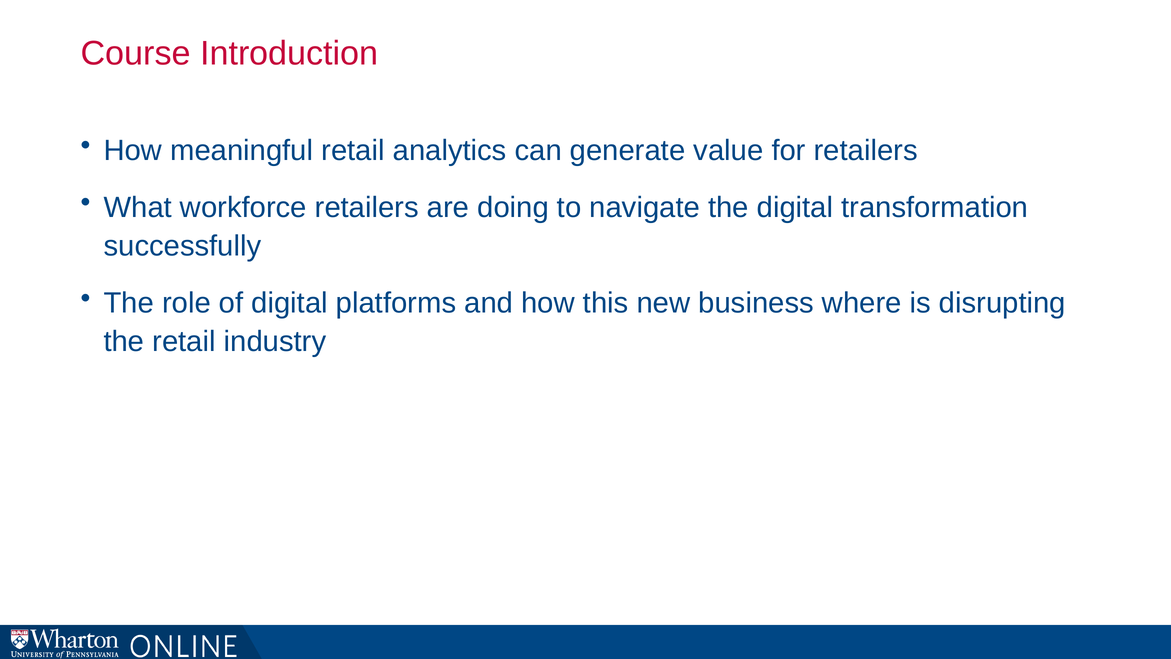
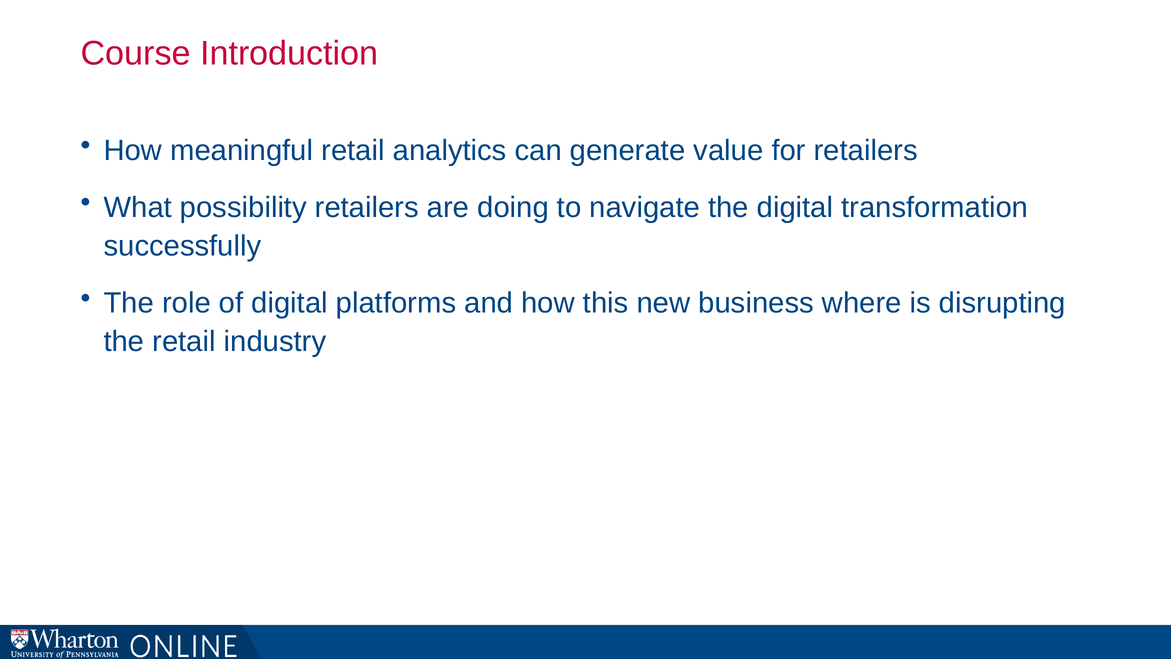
workforce: workforce -> possibility (243, 207)
